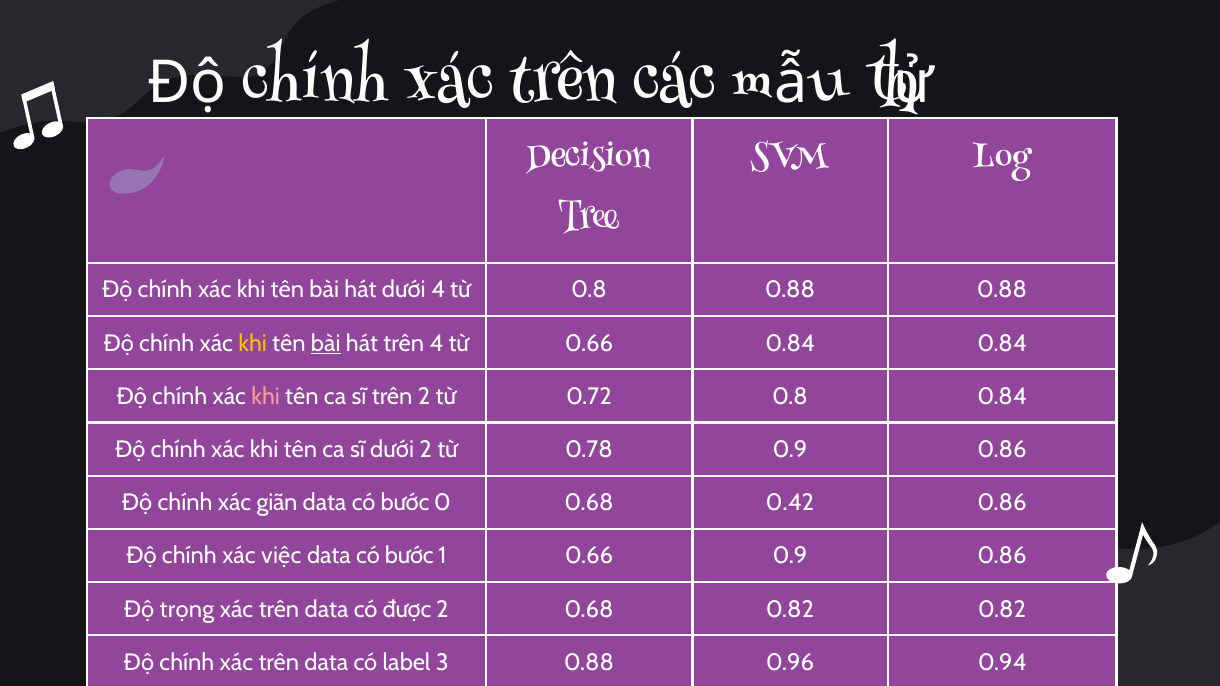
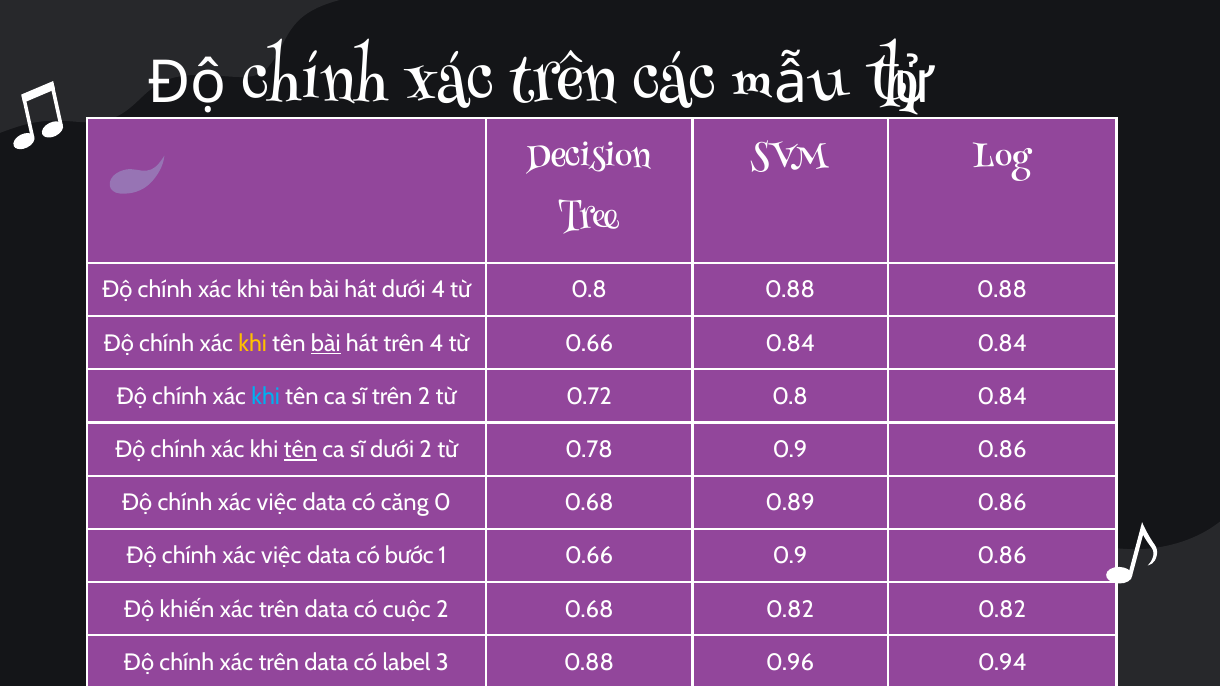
khi colour: pink -> light blue (266, 397)
tên underline: none -> present (300, 450)
giãn: giãn -> việc (277, 503)
bước: bước -> căng (405, 503)
0.42: 0.42 -> 0.89 (790, 503)
trọng: trọng -> khiến (187, 610)
được: được -> cuộc (407, 610)
